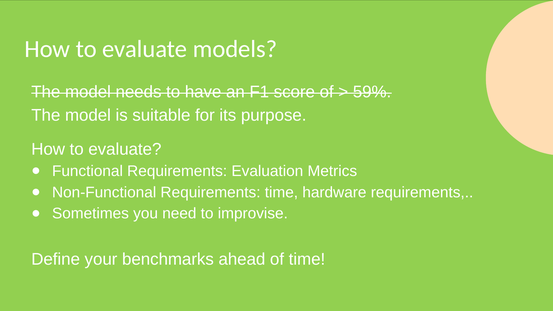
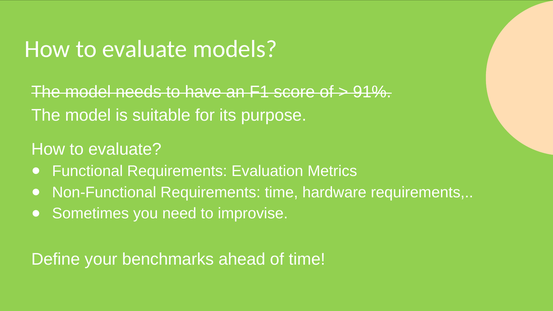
59%: 59% -> 91% (372, 92)
